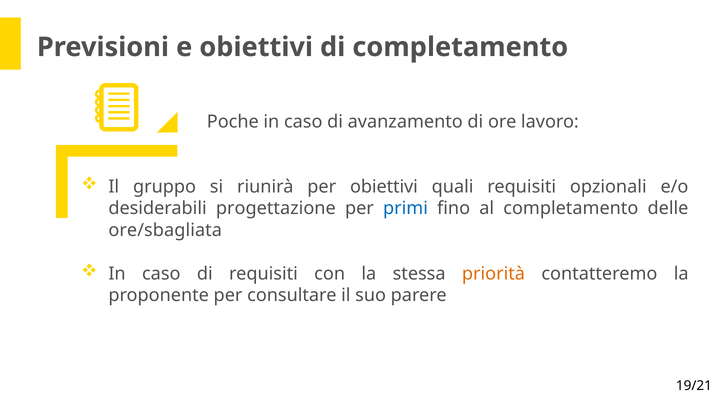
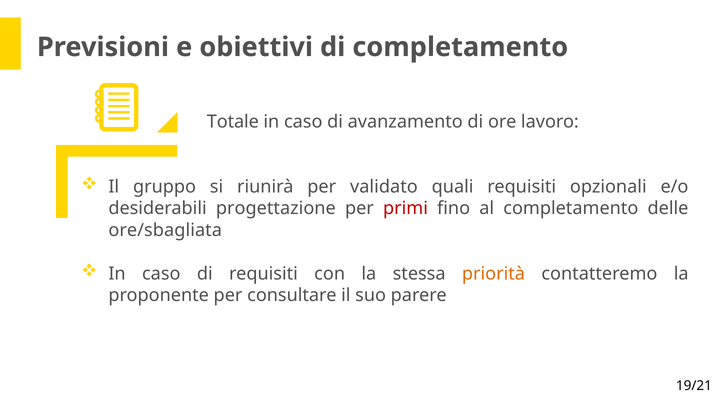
Poche: Poche -> Totale (233, 122)
per obiettivi: obiettivi -> validato (384, 187)
primi colour: blue -> red (406, 209)
